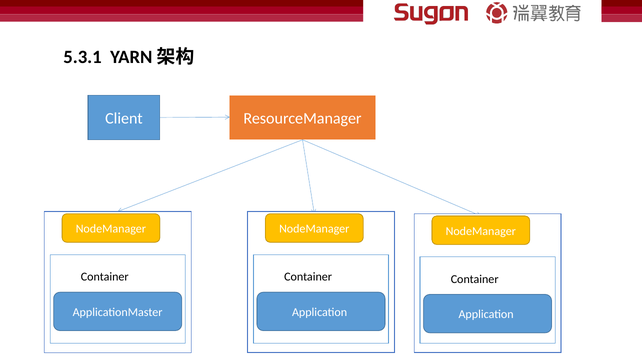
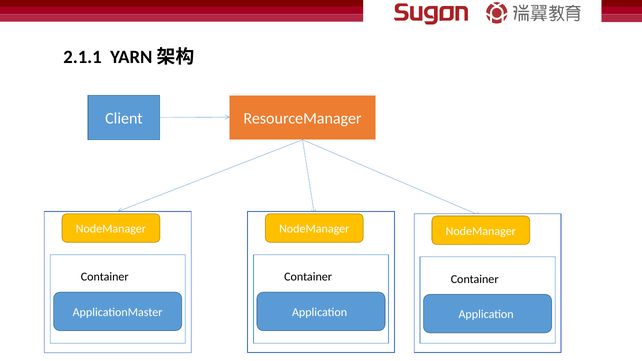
5.3.1: 5.3.1 -> 2.1.1 (83, 57)
